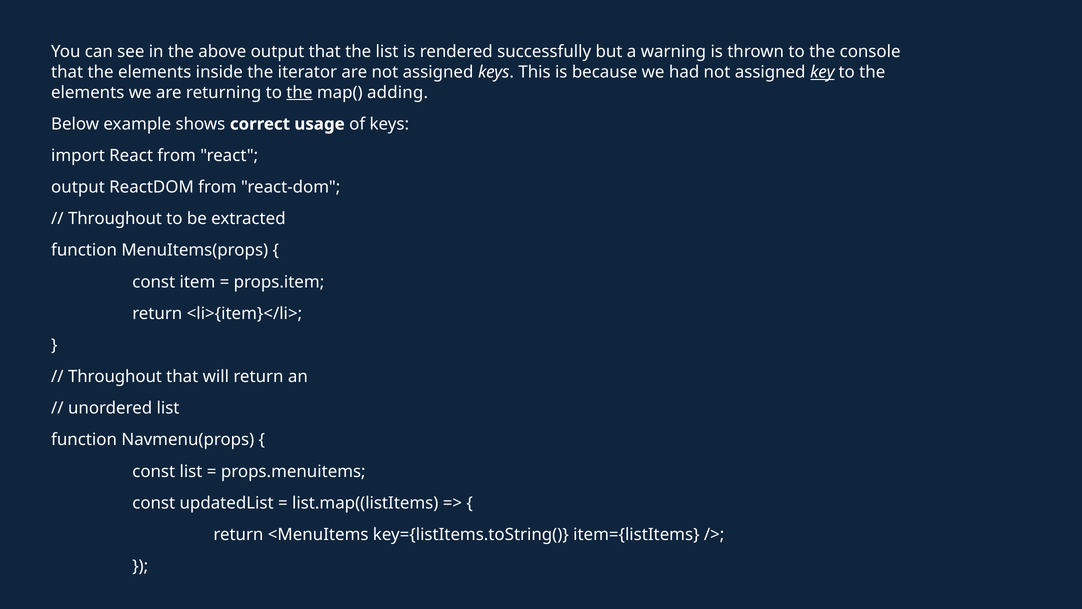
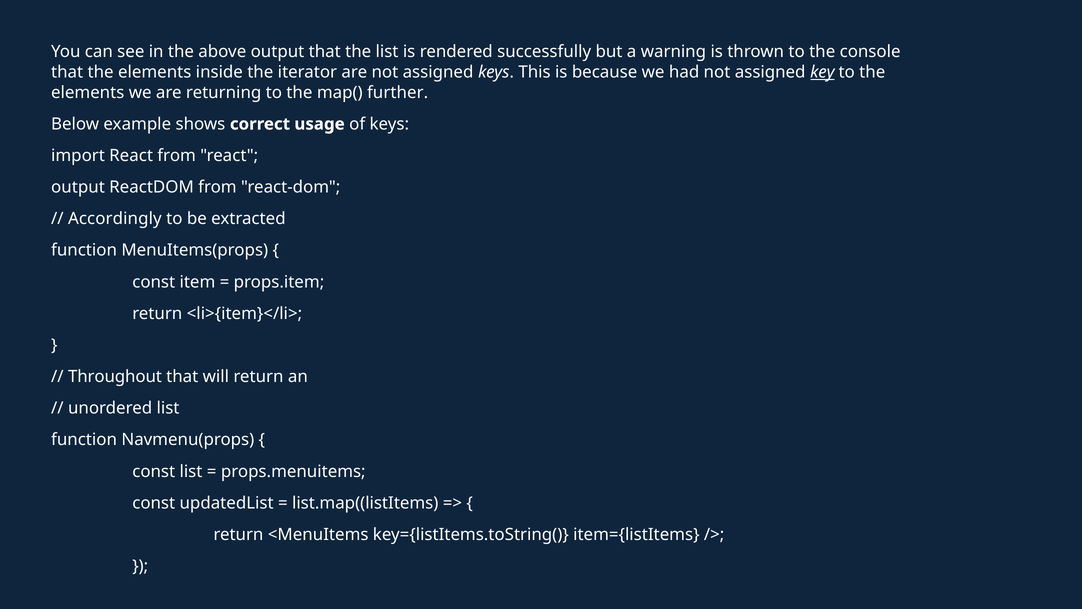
the underline: present -> none (299, 92)
adding: adding -> further (398, 92)
Throughout: Throughout -> Accordingly (115, 219)
